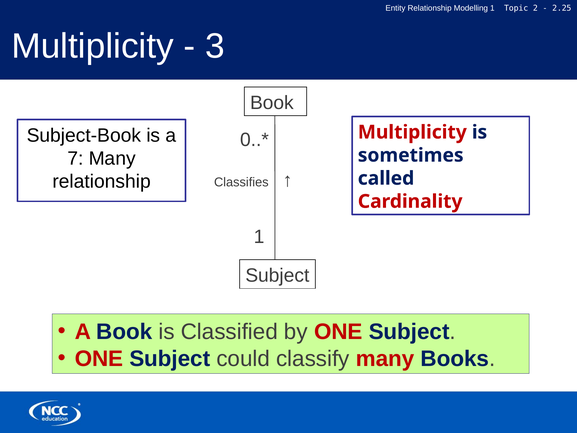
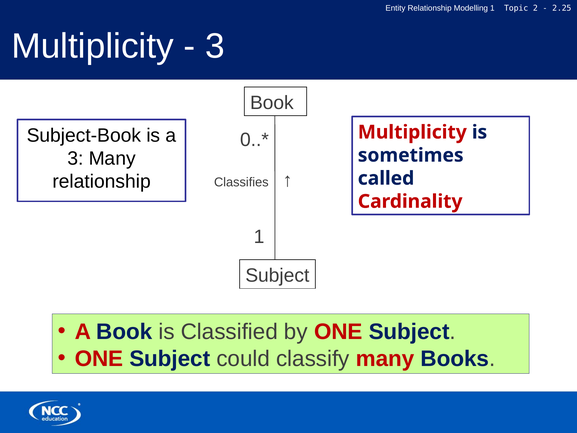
7: 7 -> 3 (75, 158)
